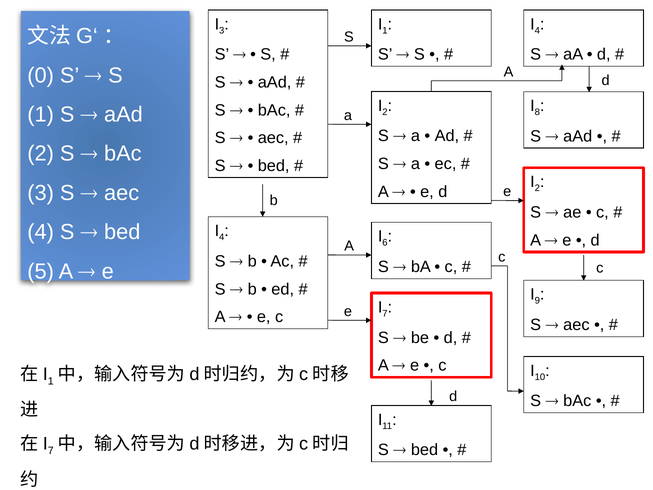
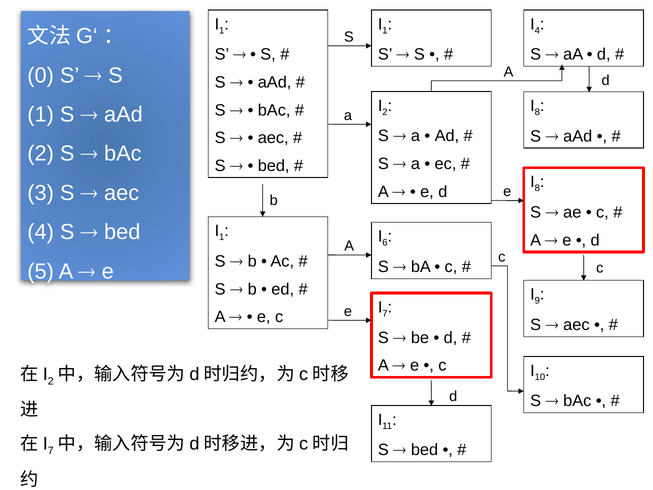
3: 3 -> 1 (222, 30)
2: 2 -> 8 (537, 188)
4: 4 -> 1 (222, 237)
1: 1 -> 2 (51, 381)
